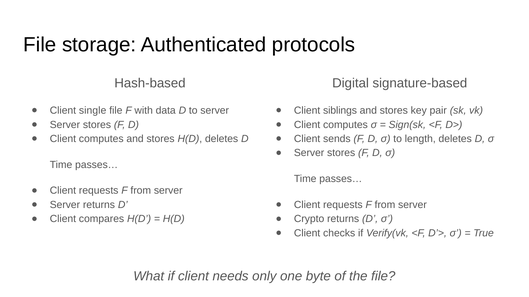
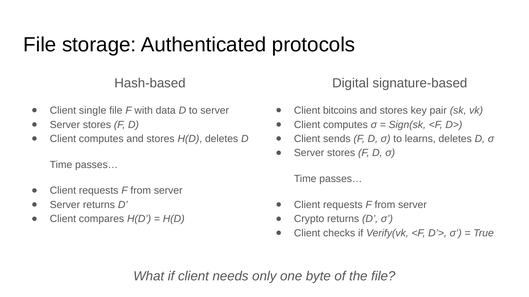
siblings: siblings -> bitcoins (340, 111)
length: length -> learns (420, 139)
